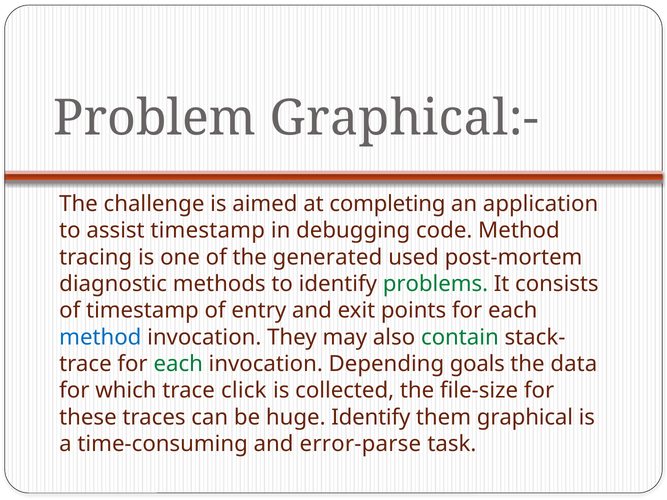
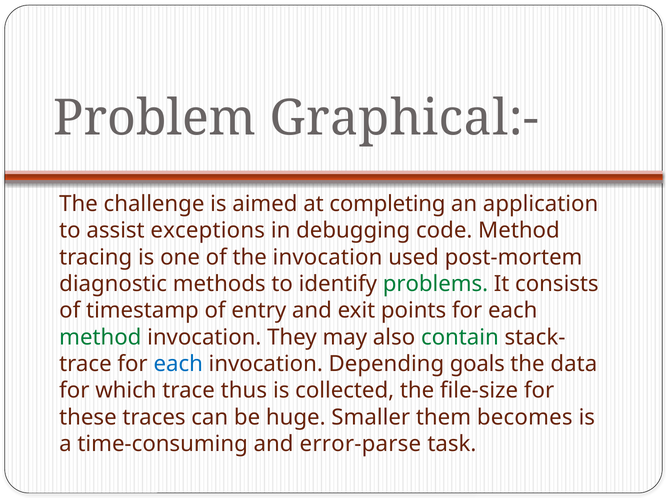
assist timestamp: timestamp -> exceptions (208, 231)
the generated: generated -> invocation (327, 257)
method colour: blue -> green (100, 337)
each colour: green -> blue (178, 364)
click: click -> thus (244, 391)
huge Identify: Identify -> Smaller (371, 417)
graphical: graphical -> becomes (525, 417)
